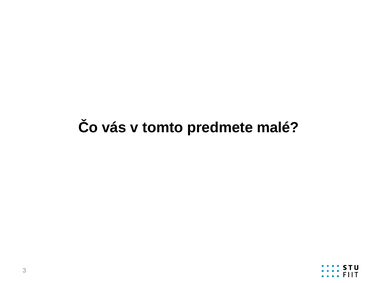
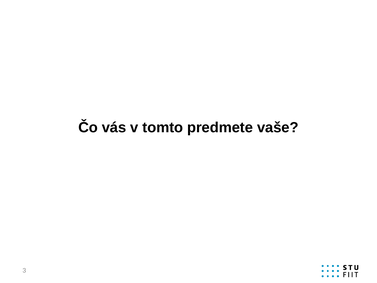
malé: malé -> vaše (278, 127)
